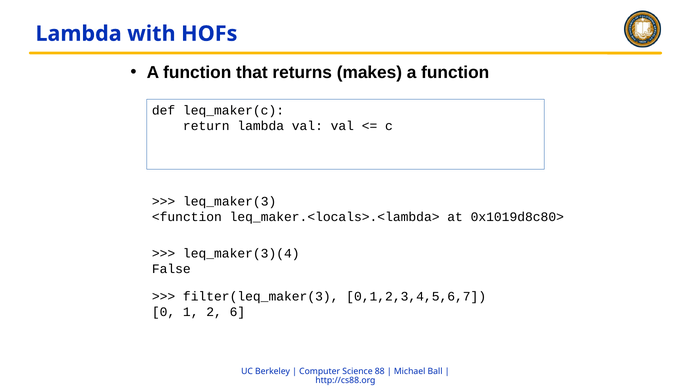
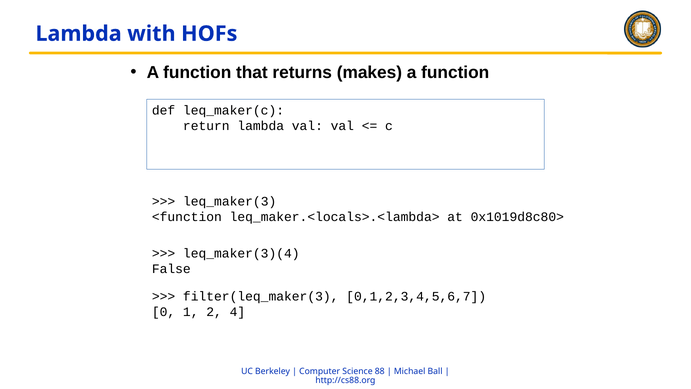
6: 6 -> 4 (237, 312)
